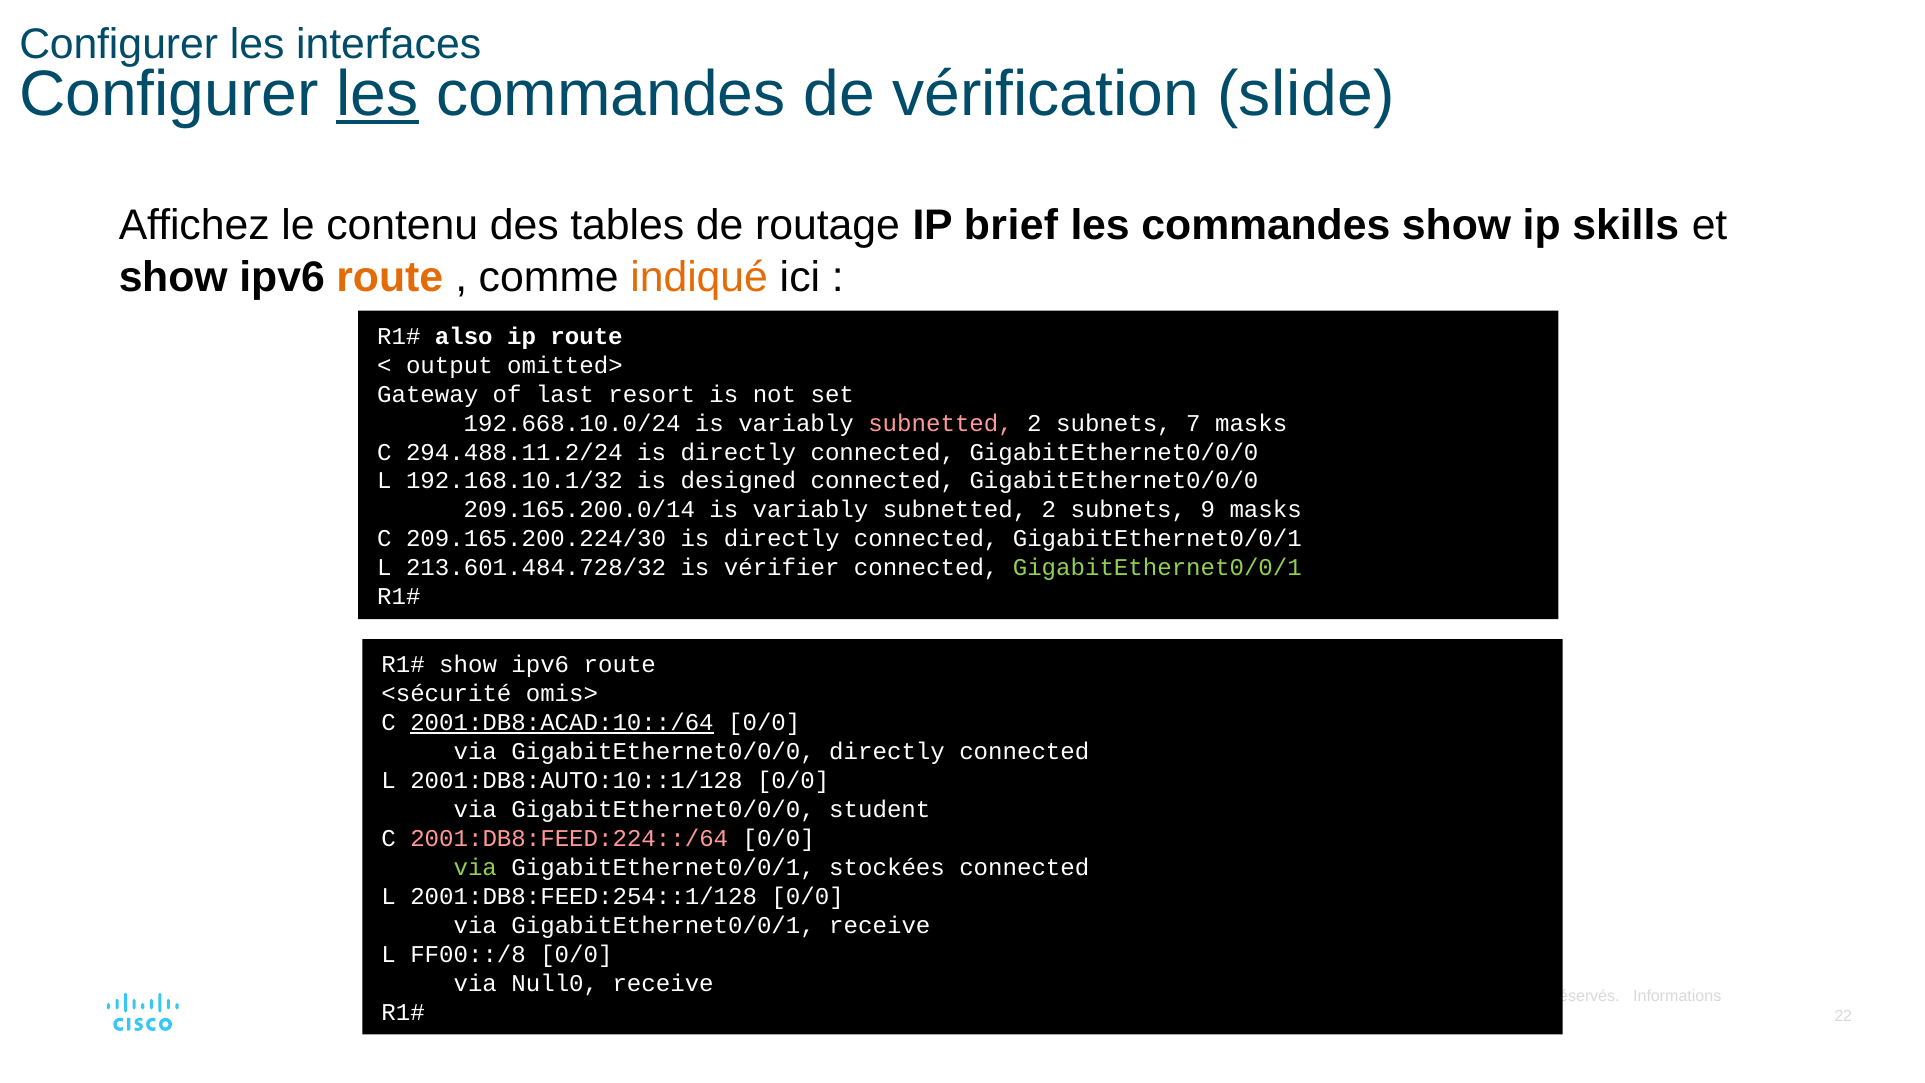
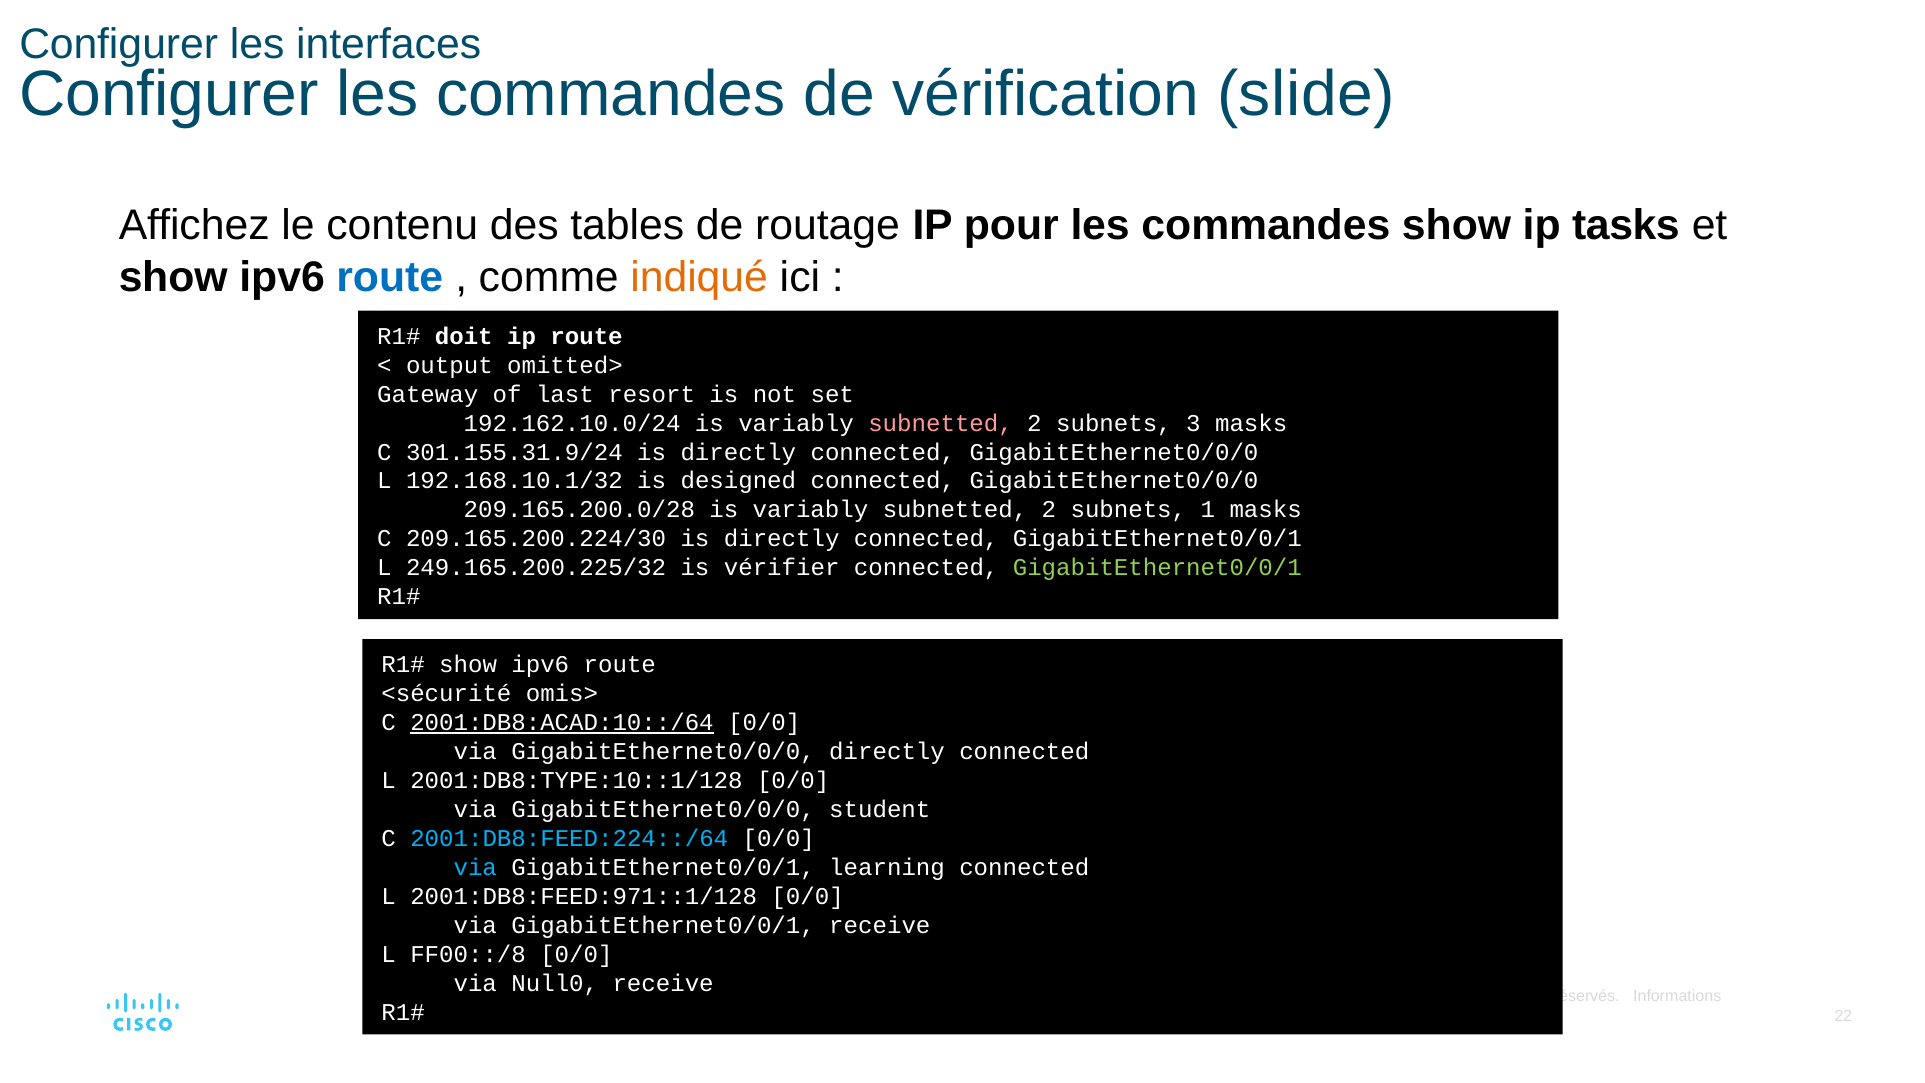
les underline: present -> none (378, 95)
brief: brief -> pour (1011, 226)
skills: skills -> tasks (1626, 226)
route colour: orange -> blue (390, 277)
also: also -> doit (464, 336)
192.668.10.0/24: 192.668.10.0/24 -> 192.162.10.0/24 (572, 423)
7: 7 -> 3 (1193, 423)
294.488.11.2/24: 294.488.11.2/24 -> 301.155.31.9/24 (514, 452)
209.165.200.0/14: 209.165.200.0/14 -> 209.165.200.0/28 (579, 510)
9: 9 -> 1 (1208, 510)
213.601.484.728/32: 213.601.484.728/32 -> 249.165.200.225/32 (536, 568)
2001:DB8:AUTO:10::1/128: 2001:DB8:AUTO:10::1/128 -> 2001:DB8:TYPE:10::1/128 (576, 780)
2001:DB8:FEED:224::/64 colour: pink -> light blue (569, 838)
via colour: light green -> light blue (475, 867)
stockées: stockées -> learning (887, 867)
2001:DB8:FEED:254::1/128: 2001:DB8:FEED:254::1/128 -> 2001:DB8:FEED:971::1/128 (584, 896)
